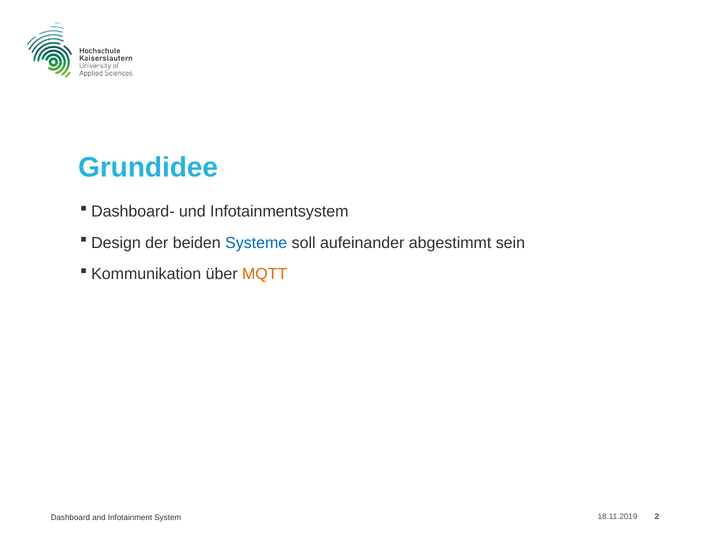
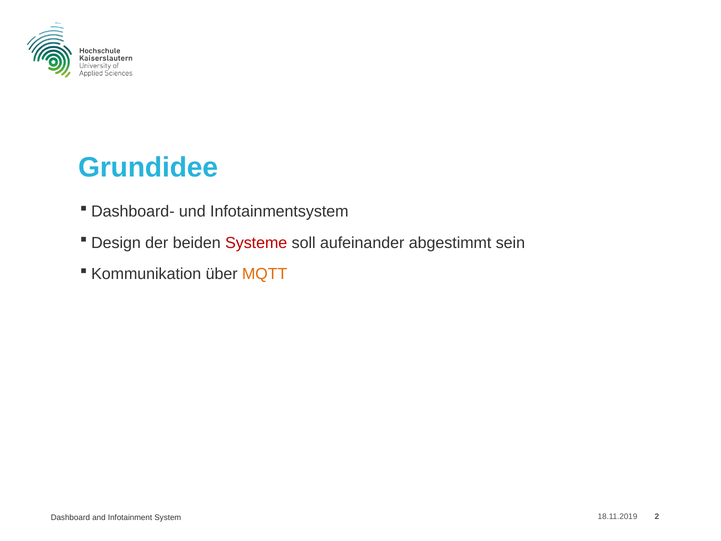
Systeme colour: blue -> red (256, 243)
